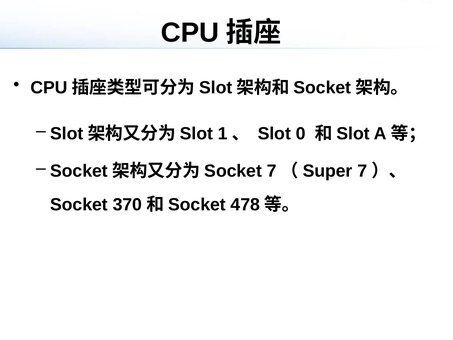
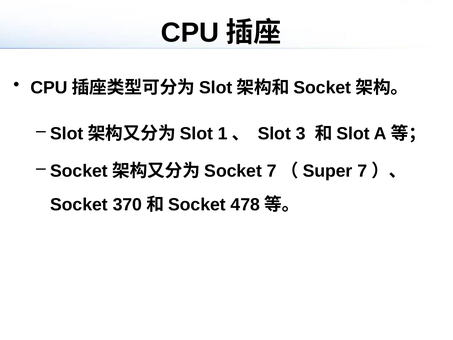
0: 0 -> 3 (301, 133)
